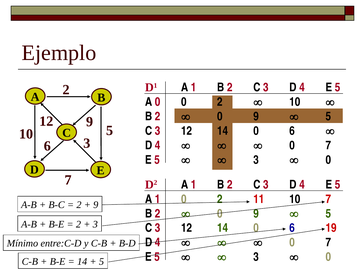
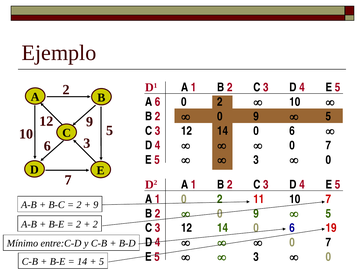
A 0: 0 -> 6 (158, 102)
3: 3 -> 2 (95, 224)
